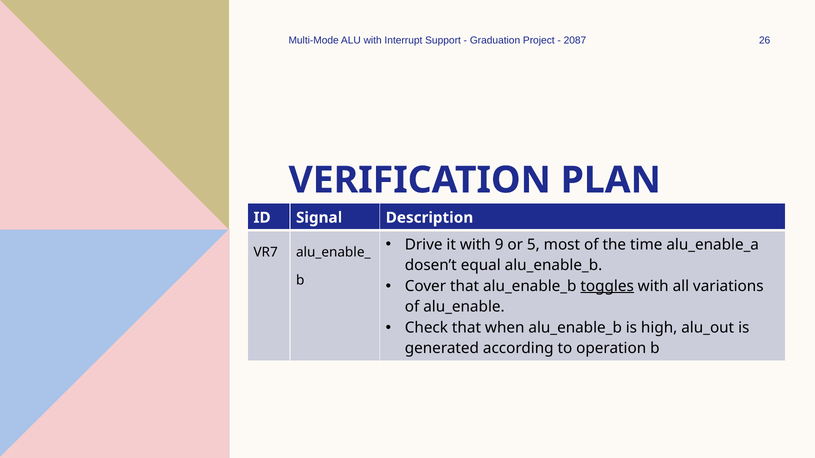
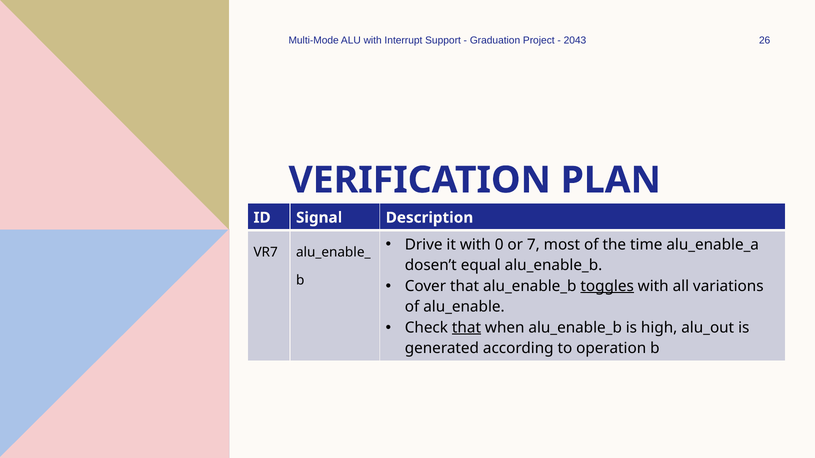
2087: 2087 -> 2043 (575, 40)
9: 9 -> 0 (499, 245)
5: 5 -> 7 (533, 245)
that underline: none -> present (466, 328)
